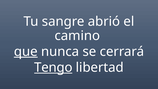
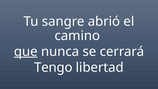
Tengo underline: present -> none (53, 67)
